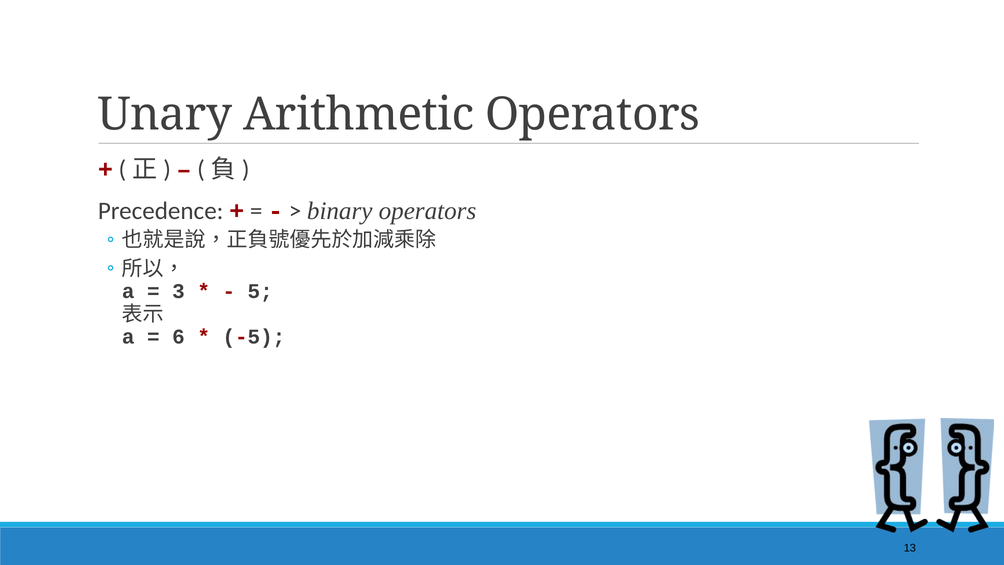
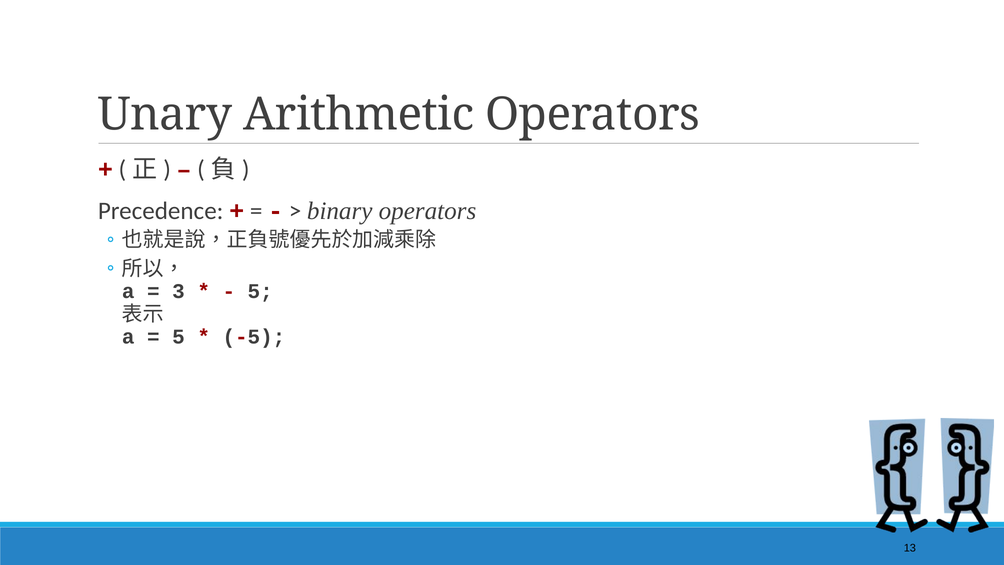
6: 6 -> 5 (179, 337)
